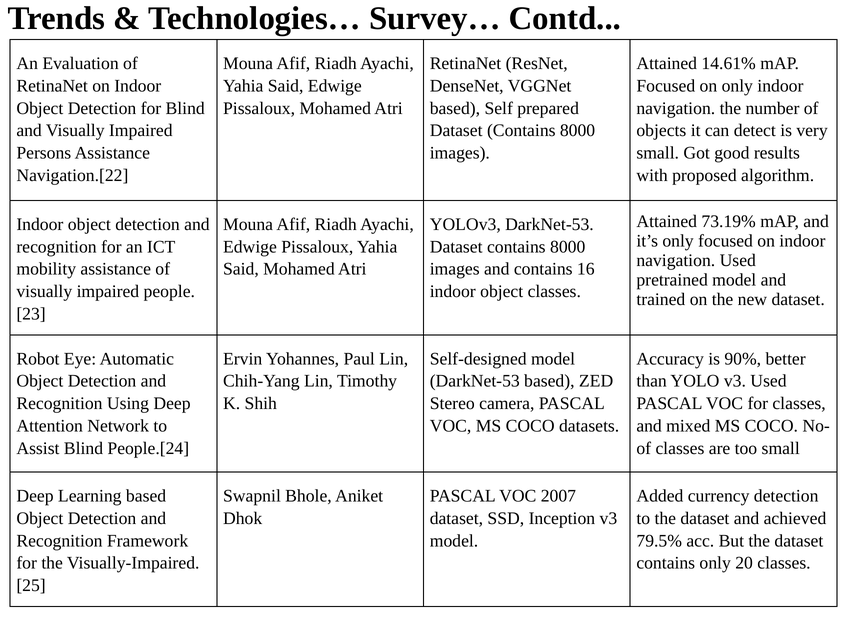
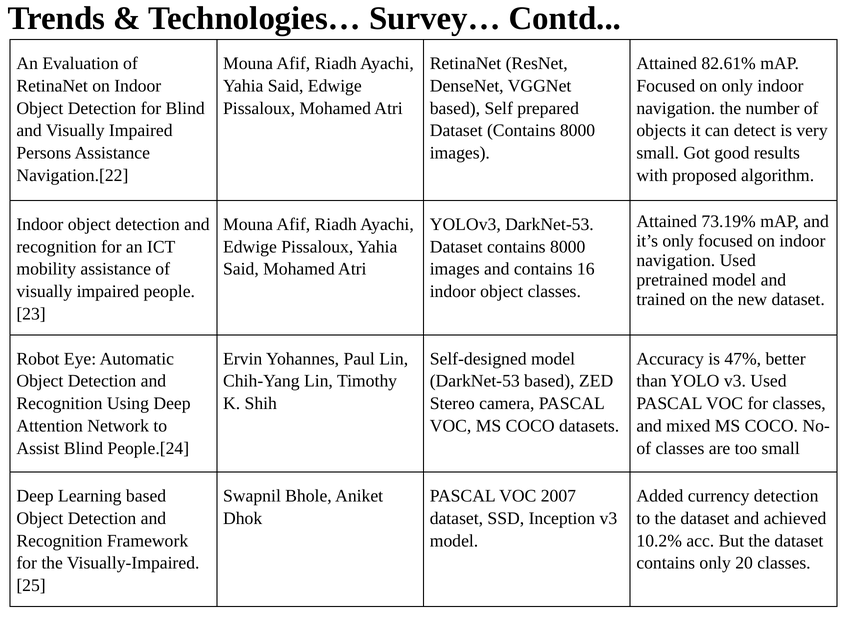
14.61%: 14.61% -> 82.61% (729, 64)
90%: 90% -> 47% (743, 359)
79.5%: 79.5% -> 10.2% (659, 541)
